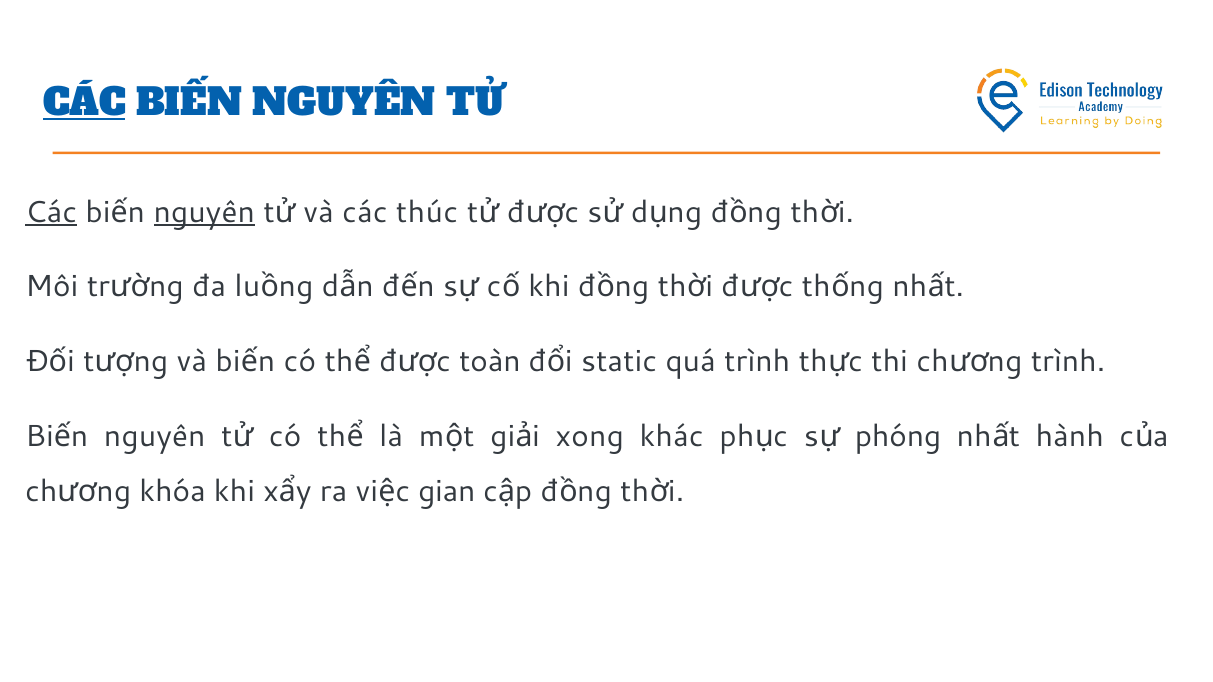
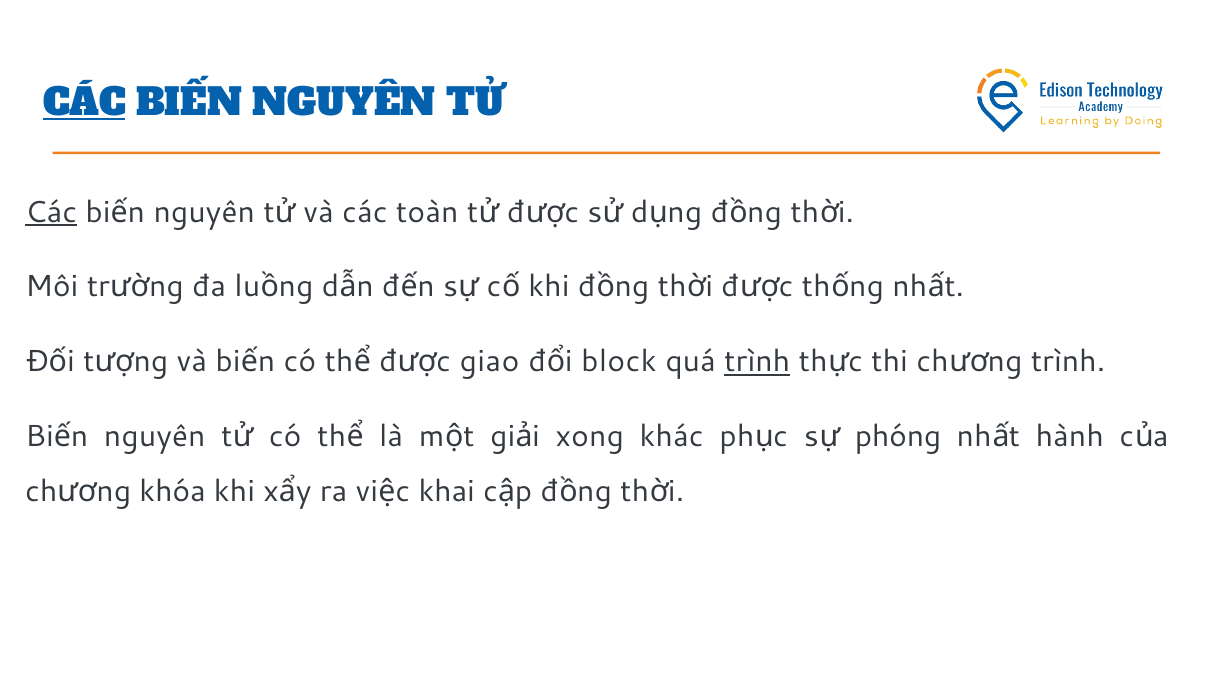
nguyên underline: present -> none (204, 212)
thúc: thúc -> toàn (427, 212)
toàn: toàn -> giao (490, 362)
static: static -> block (619, 362)
trình underline: none -> present (757, 362)
gian: gian -> khai (447, 491)
